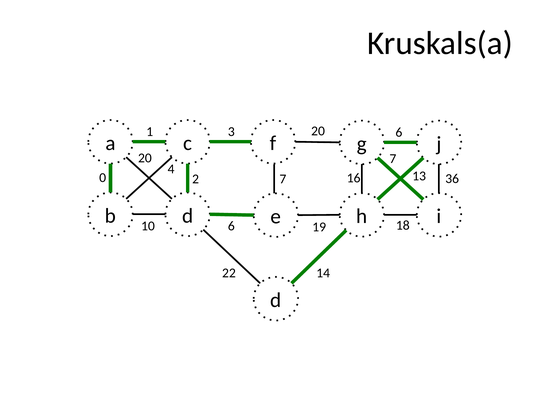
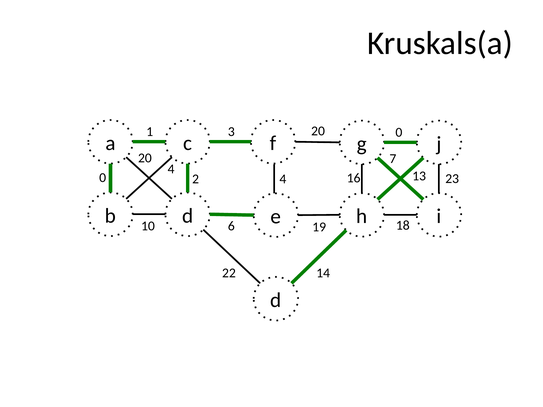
20 6: 6 -> 0 (399, 132)
36: 36 -> 23 (452, 179)
2 7: 7 -> 4 (283, 179)
